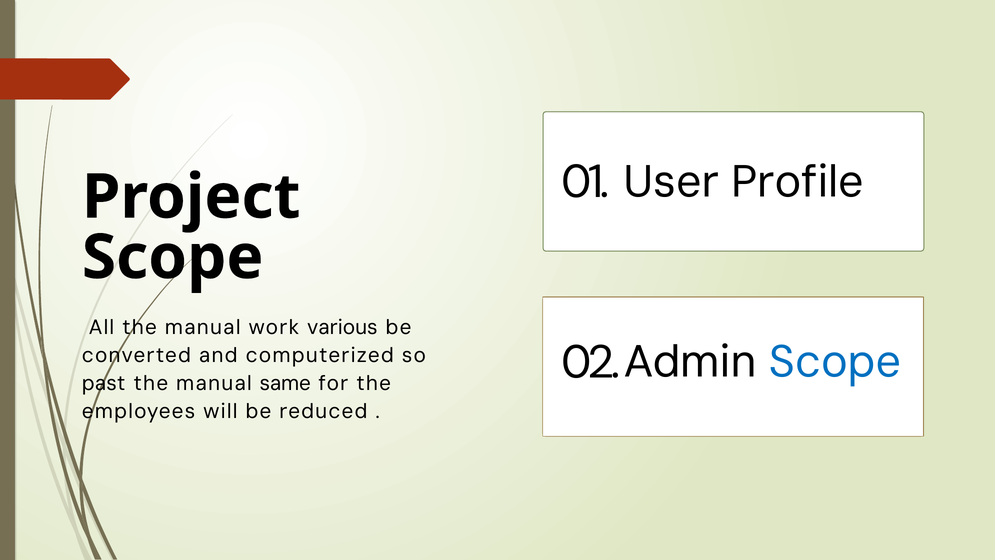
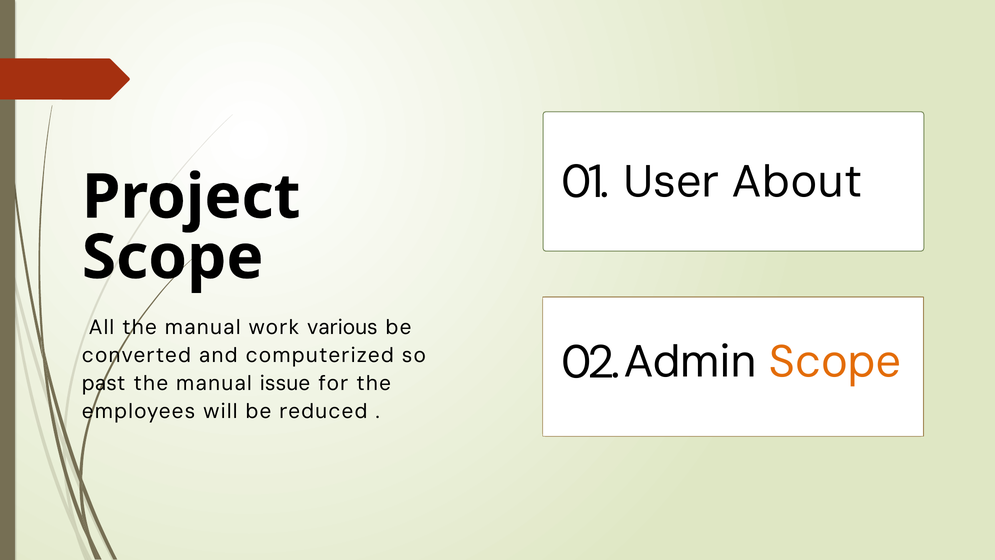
Profile: Profile -> About (797, 182)
Scope colour: blue -> orange (835, 362)
same: same -> issue (285, 383)
